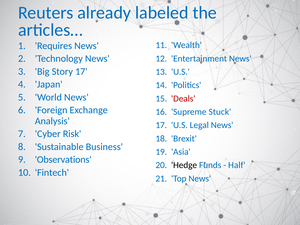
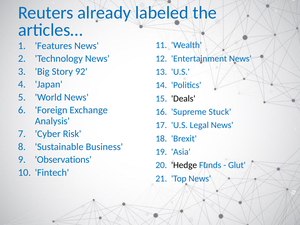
Requires: Requires -> Features (53, 46)
Story 17: 17 -> 92 (81, 71)
Deals colour: red -> black (183, 98)
Half: Half -> Glut (237, 165)
